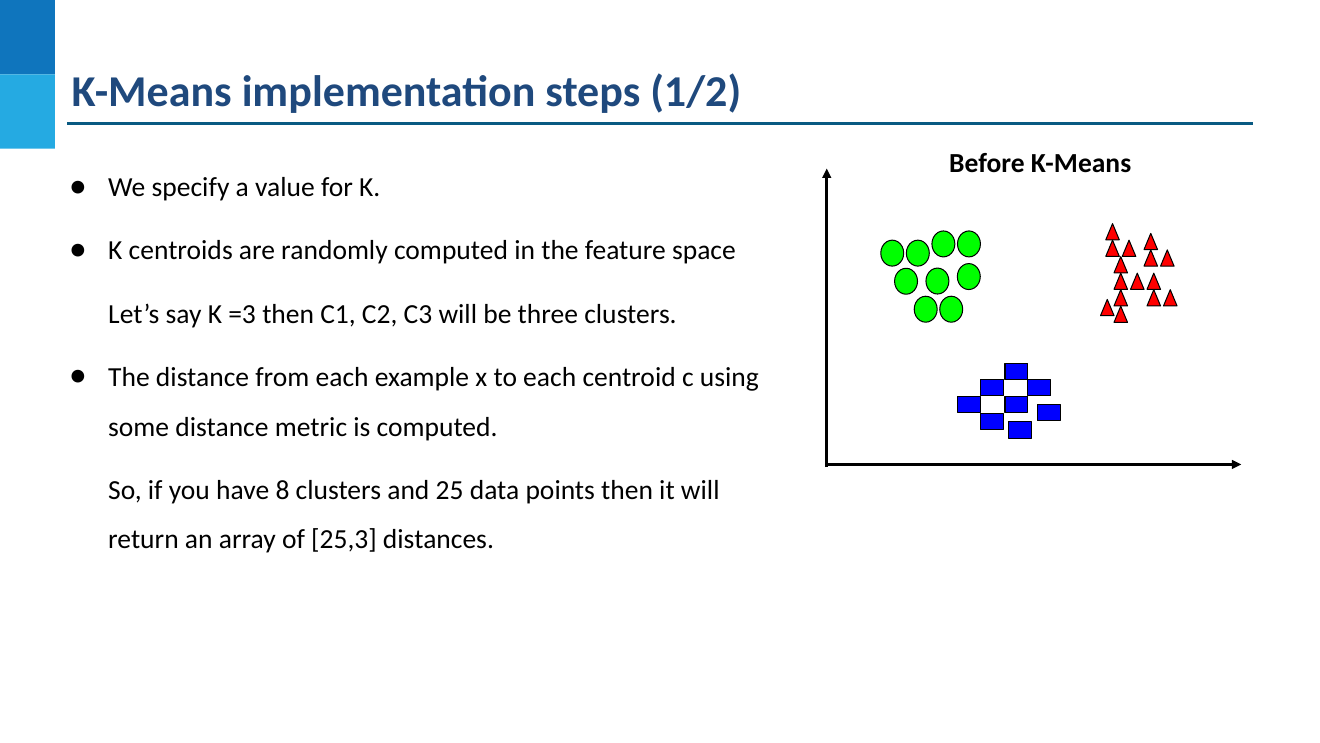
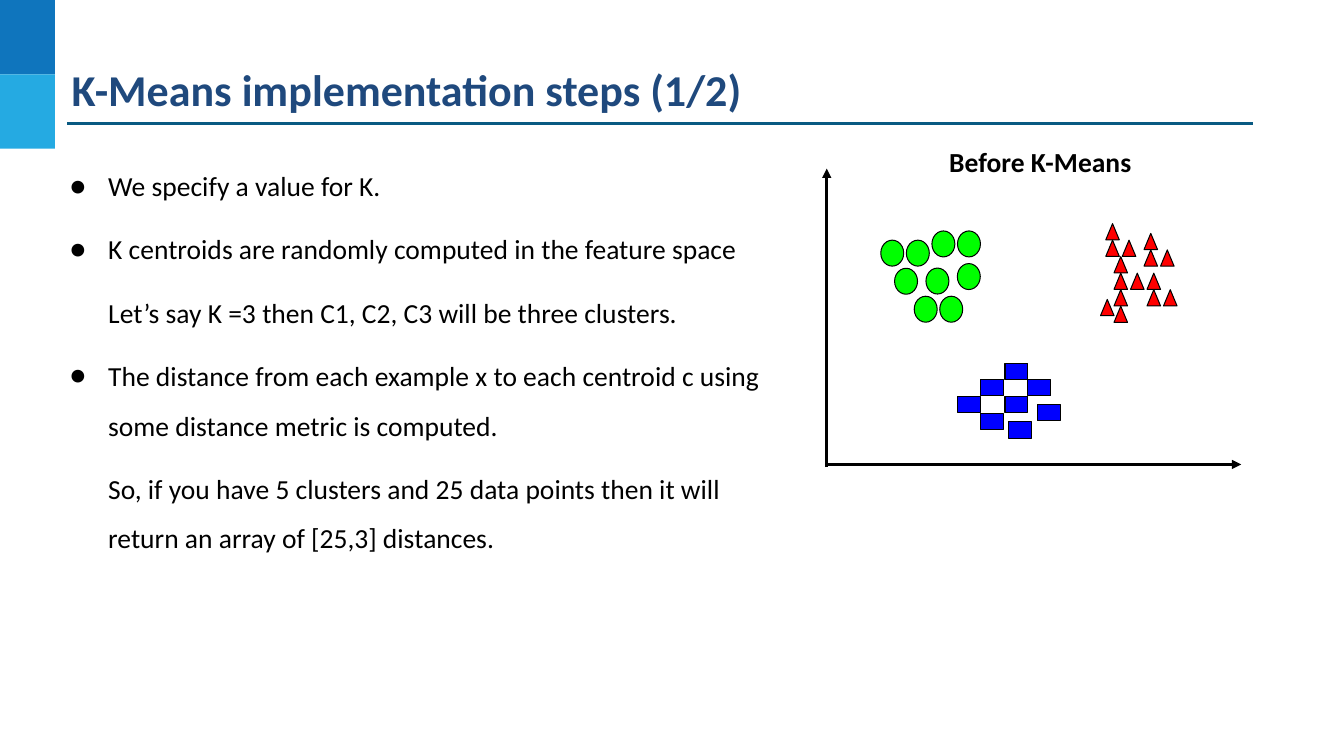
8: 8 -> 5 (283, 490)
